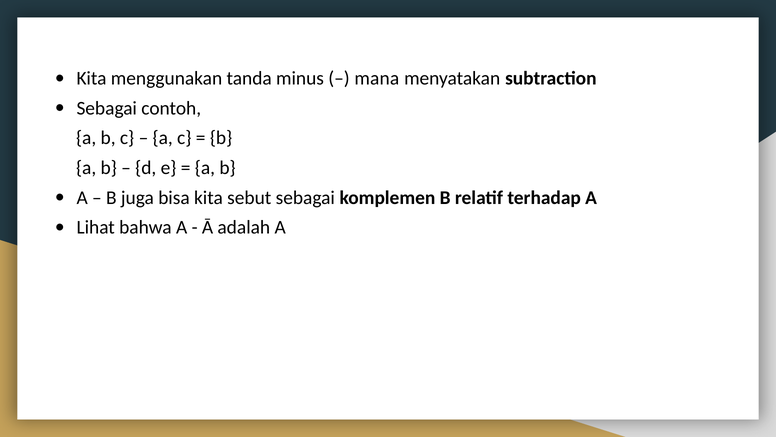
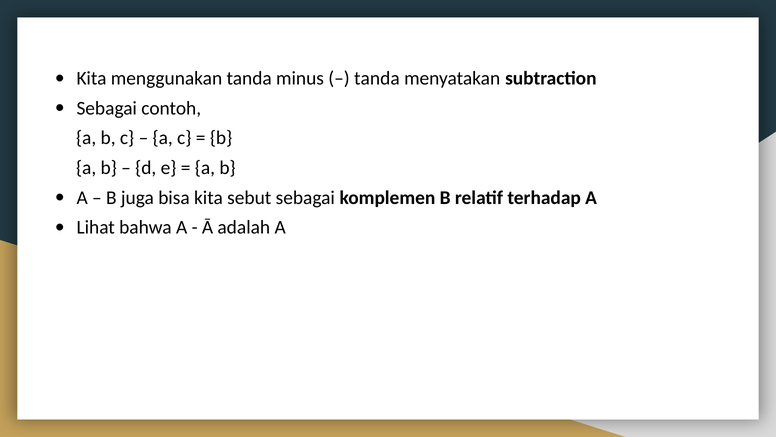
mana: mana -> tanda (377, 78)
